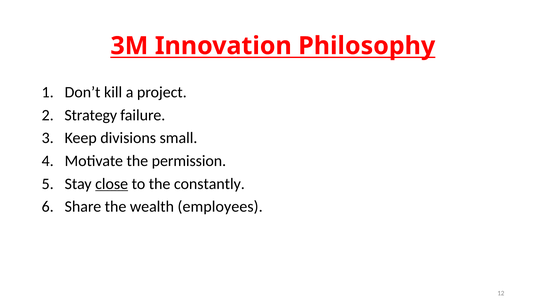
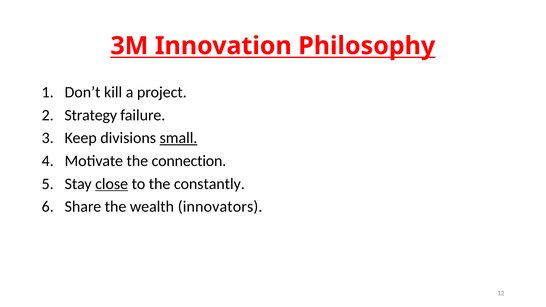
small underline: none -> present (179, 138)
permission: permission -> connection (189, 161)
employees: employees -> innovators (220, 207)
